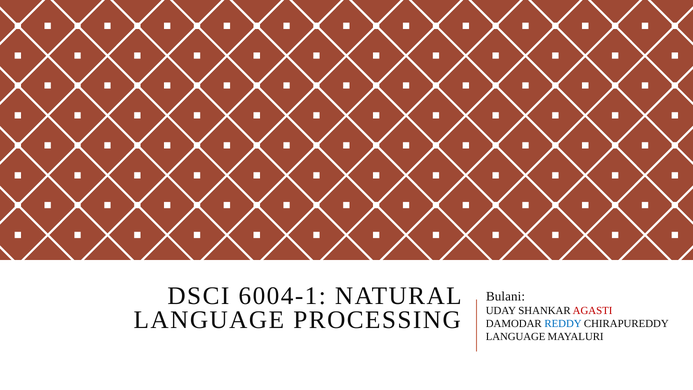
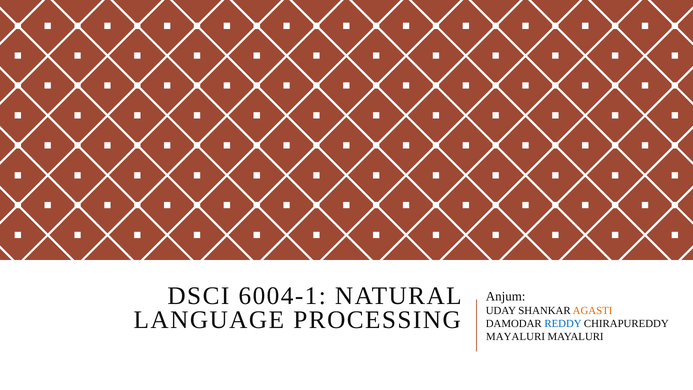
Bulani: Bulani -> Anjum (506, 296)
AGASTI colour: red -> orange (593, 311)
LANGUAGE: LANGUAGE -> MAYALURI (516, 337)
